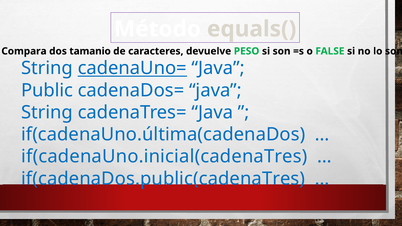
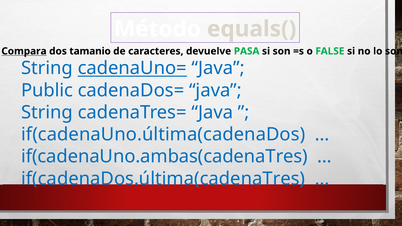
Compara underline: none -> present (24, 51)
PESO: PESO -> PASA (247, 51)
if(cadenaUno.inicial(cadenaTres: if(cadenaUno.inicial(cadenaTres -> if(cadenaUno.ambas(cadenaTres (164, 157)
if(cadenaDos.public(cadenaTres: if(cadenaDos.public(cadenaTres -> if(cadenaDos.última(cadenaTres (163, 179)
